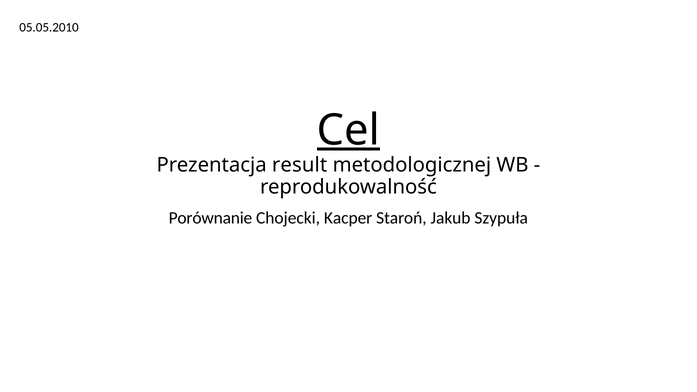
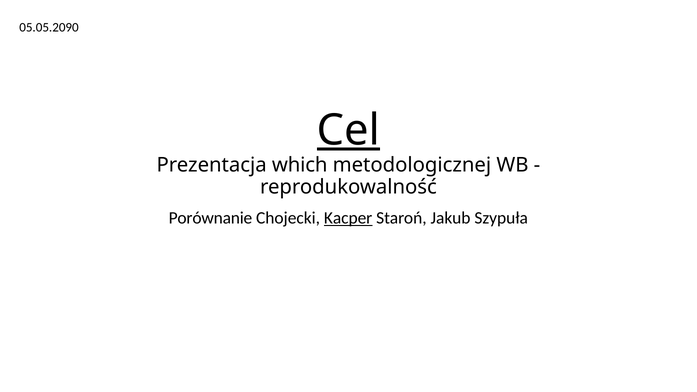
05.05.2010: 05.05.2010 -> 05.05.2090 (49, 27)
result: result -> which (300, 165)
Kacper underline: none -> present (348, 218)
